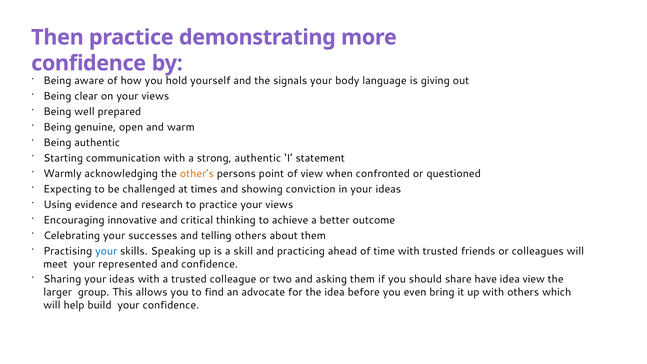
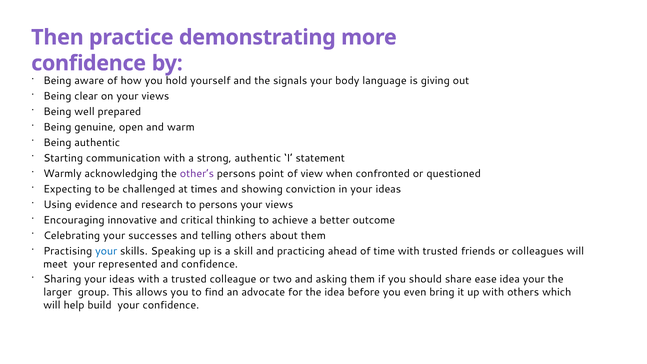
other’s colour: orange -> purple (197, 174)
to practice: practice -> persons (218, 205)
have: have -> ease (486, 279)
idea view: view -> your (534, 279)
